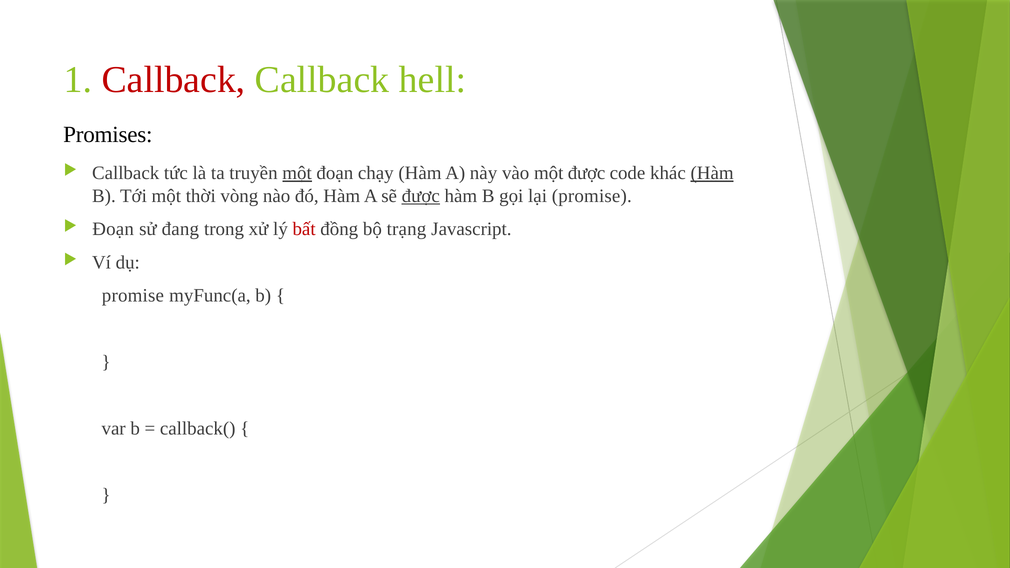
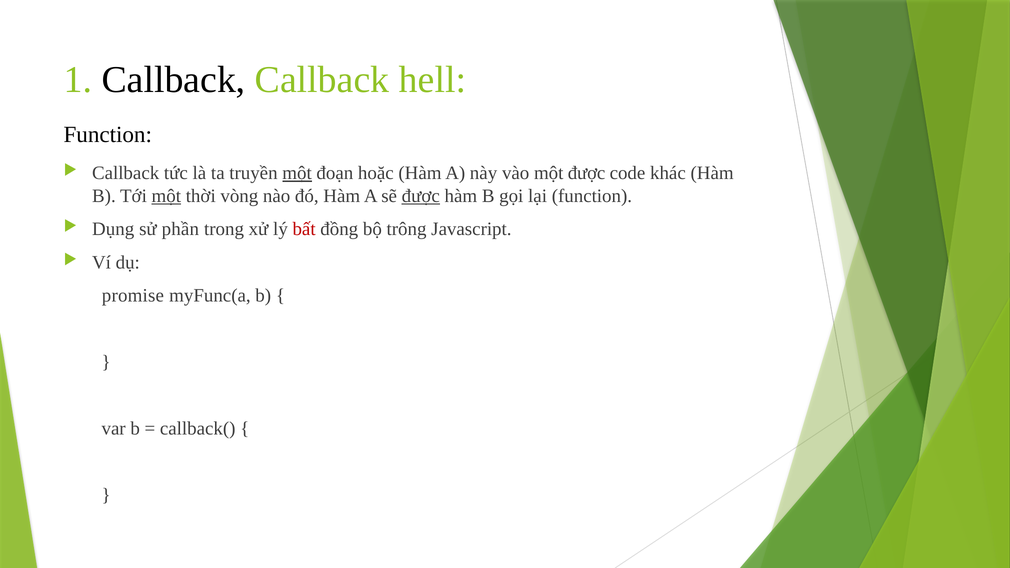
Callback colour: red -> black (174, 80)
Promises: Promises -> Function (108, 135)
chạy: chạy -> hoặc (376, 173)
Hàm underline: present -> none (712, 173)
một underline: none -> present (166, 196)
lại promise: promise -> function (592, 196)
Đoạn: Đoạn -> Dụng (113, 229)
đang: đang -> phần (180, 229)
trạng: trạng -> trông (407, 229)
